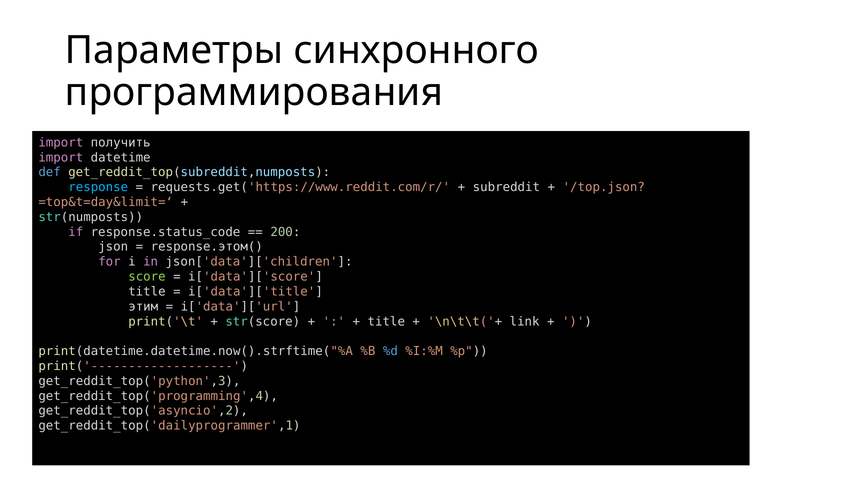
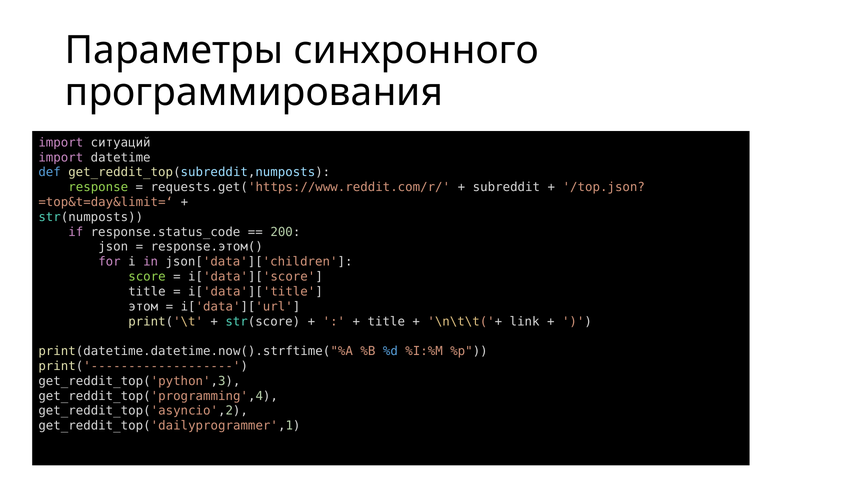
получить: получить -> ситуаций (121, 142)
response colour: light blue -> light green (98, 187)
этим: этим -> этом (143, 306)
